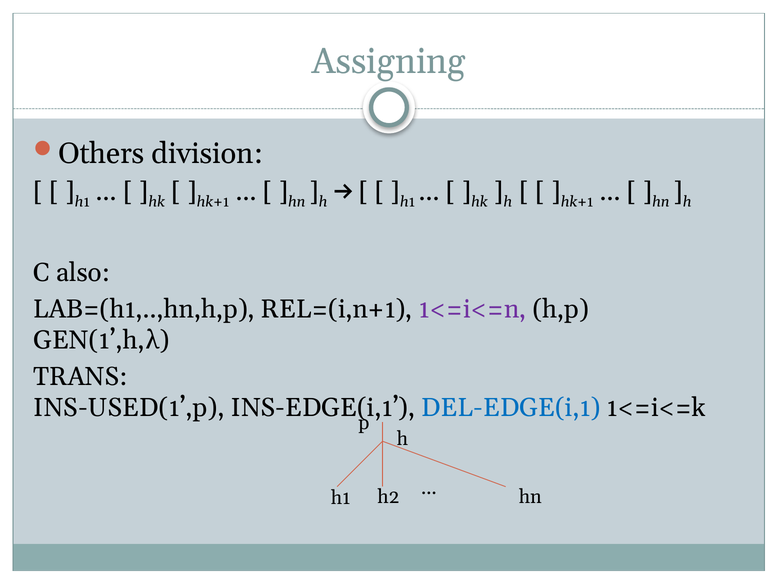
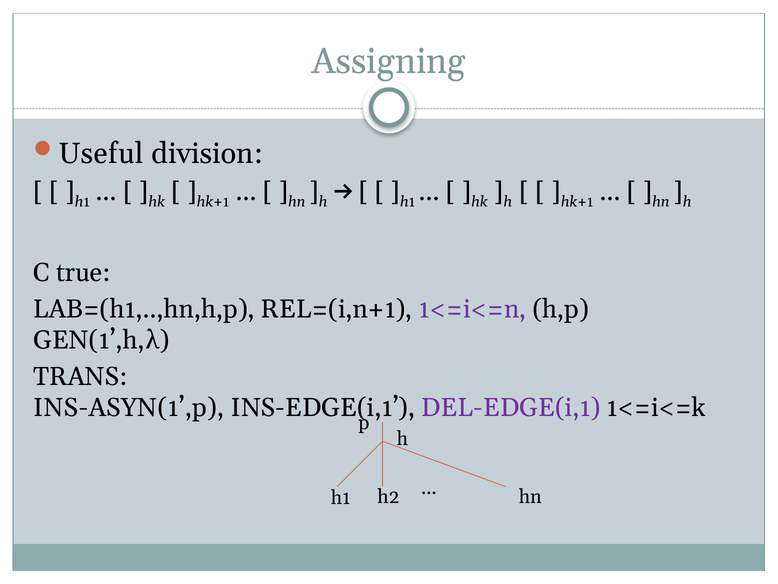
Others: Others -> Useful (101, 153)
also: also -> true (83, 273)
INS-USED(1’,p: INS-USED(1’,p -> INS-ASYN(1’,p (129, 407)
DEL-EDGE(i,1 colour: blue -> purple (511, 407)
